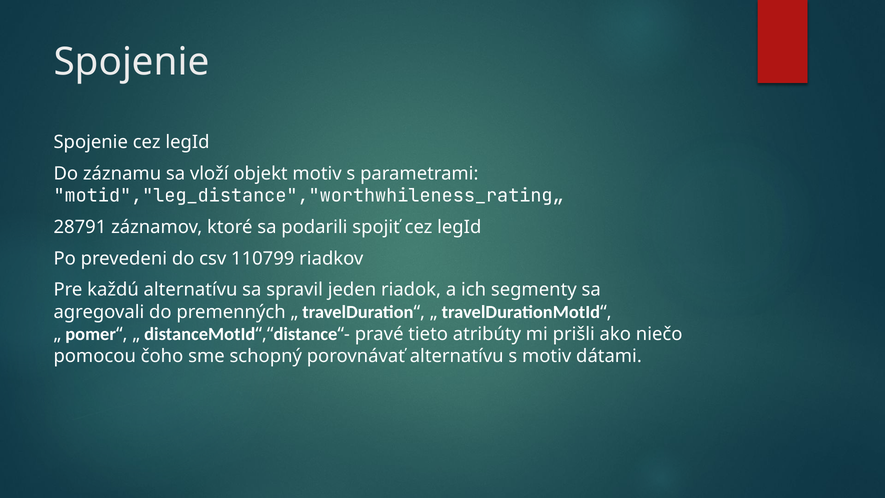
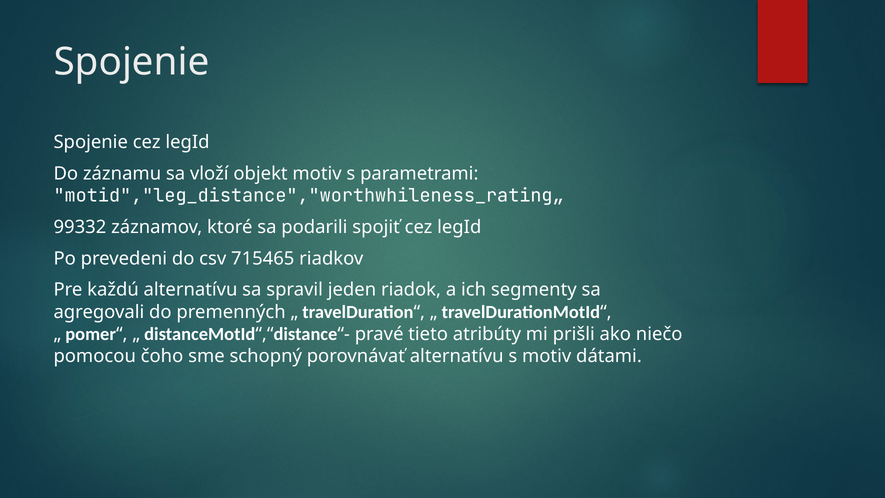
28791: 28791 -> 99332 (80, 227)
110799: 110799 -> 715465 (263, 258)
